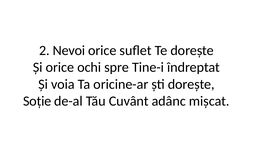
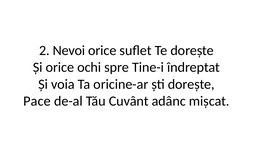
Soție: Soție -> Pace (37, 101)
